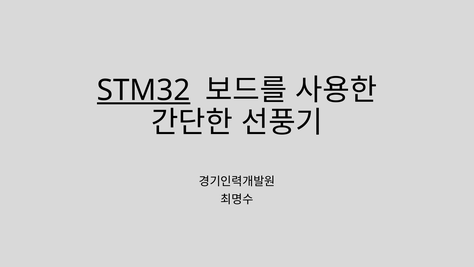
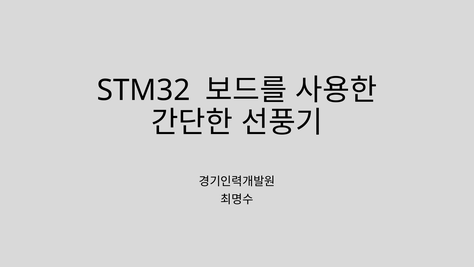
STM32 underline: present -> none (144, 90)
